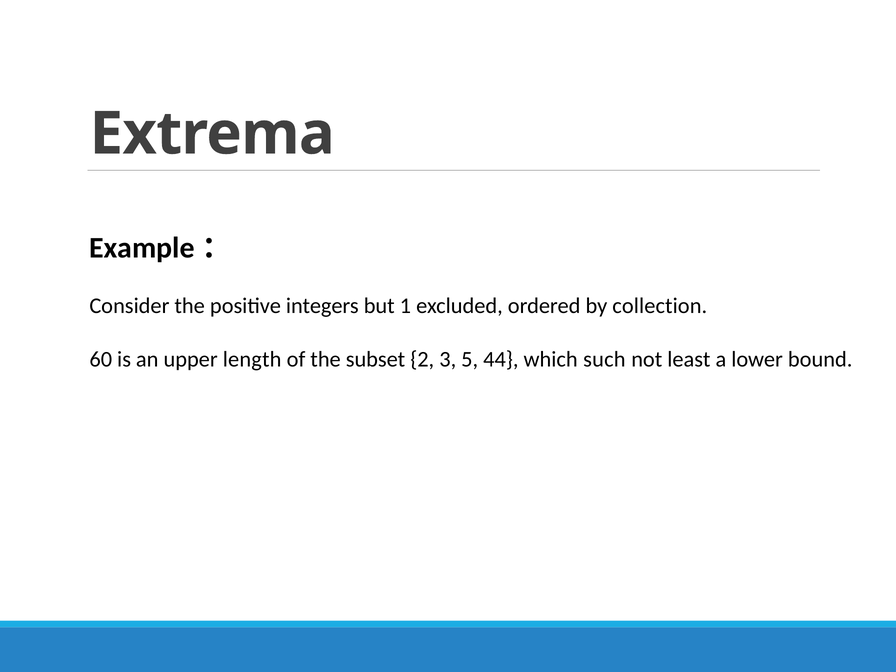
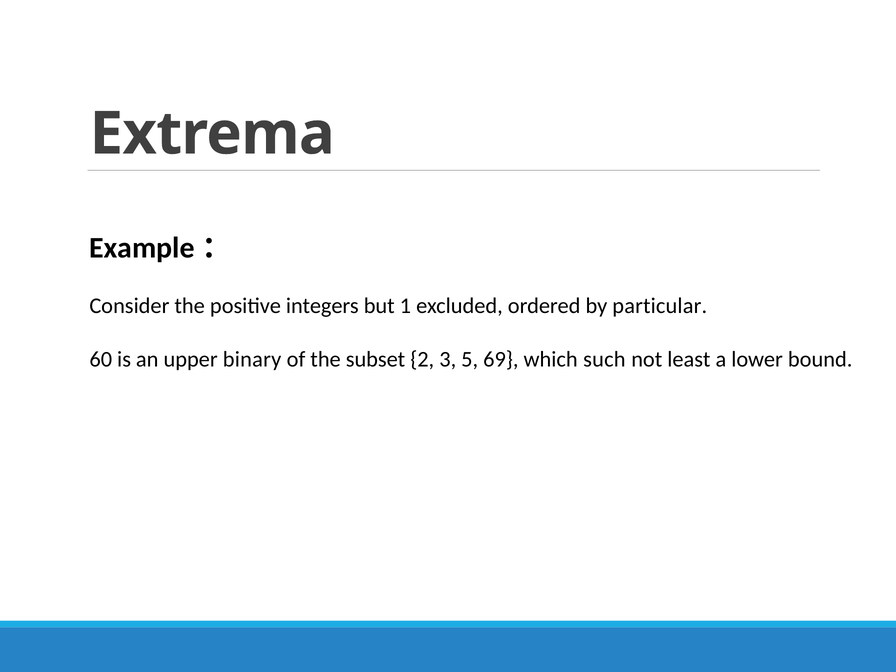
collection: collection -> particular (660, 306)
length: length -> binary (252, 360)
44: 44 -> 69 (501, 360)
